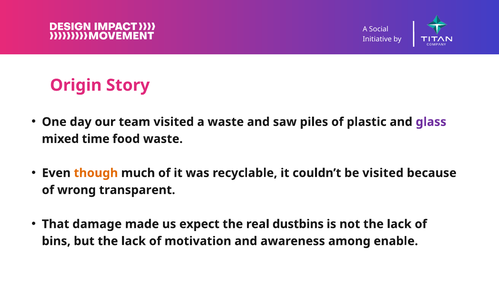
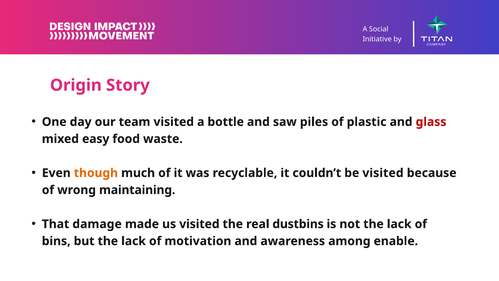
a waste: waste -> bottle (226, 122)
glass colour: purple -> red (431, 122)
time: time -> easy (96, 139)
transparent: transparent -> maintaining (137, 190)
us expect: expect -> visited (199, 224)
